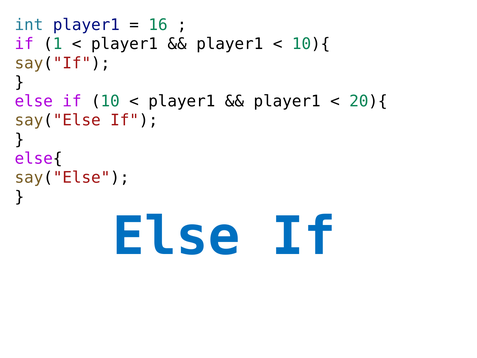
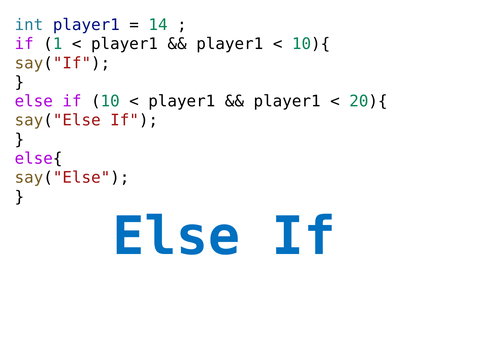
16: 16 -> 14 (158, 25)
